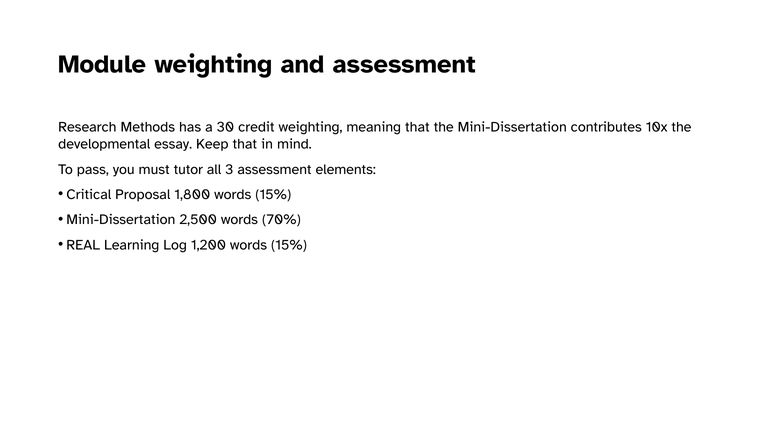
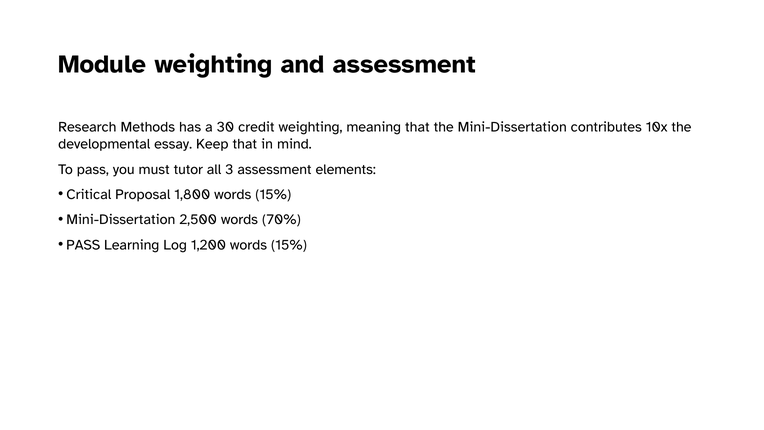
REAL: REAL -> PASS (83, 245)
